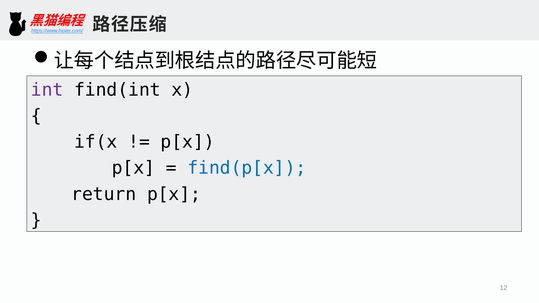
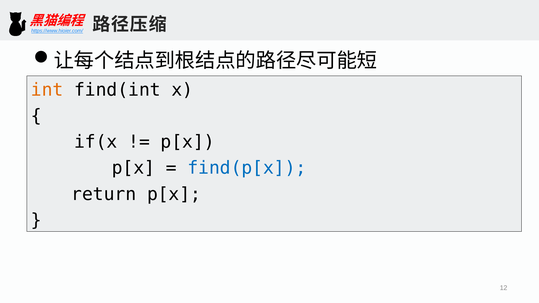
int colour: purple -> orange (47, 90)
